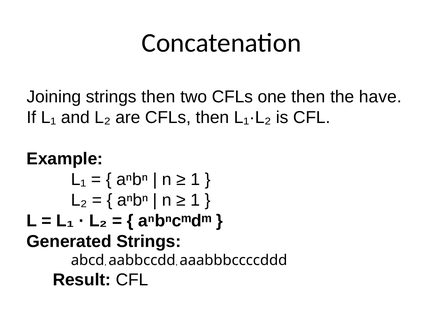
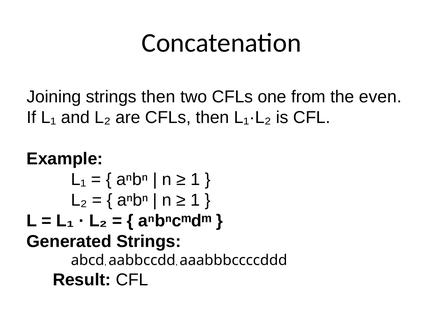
one then: then -> from (308, 97)
have: have -> even (380, 97)
